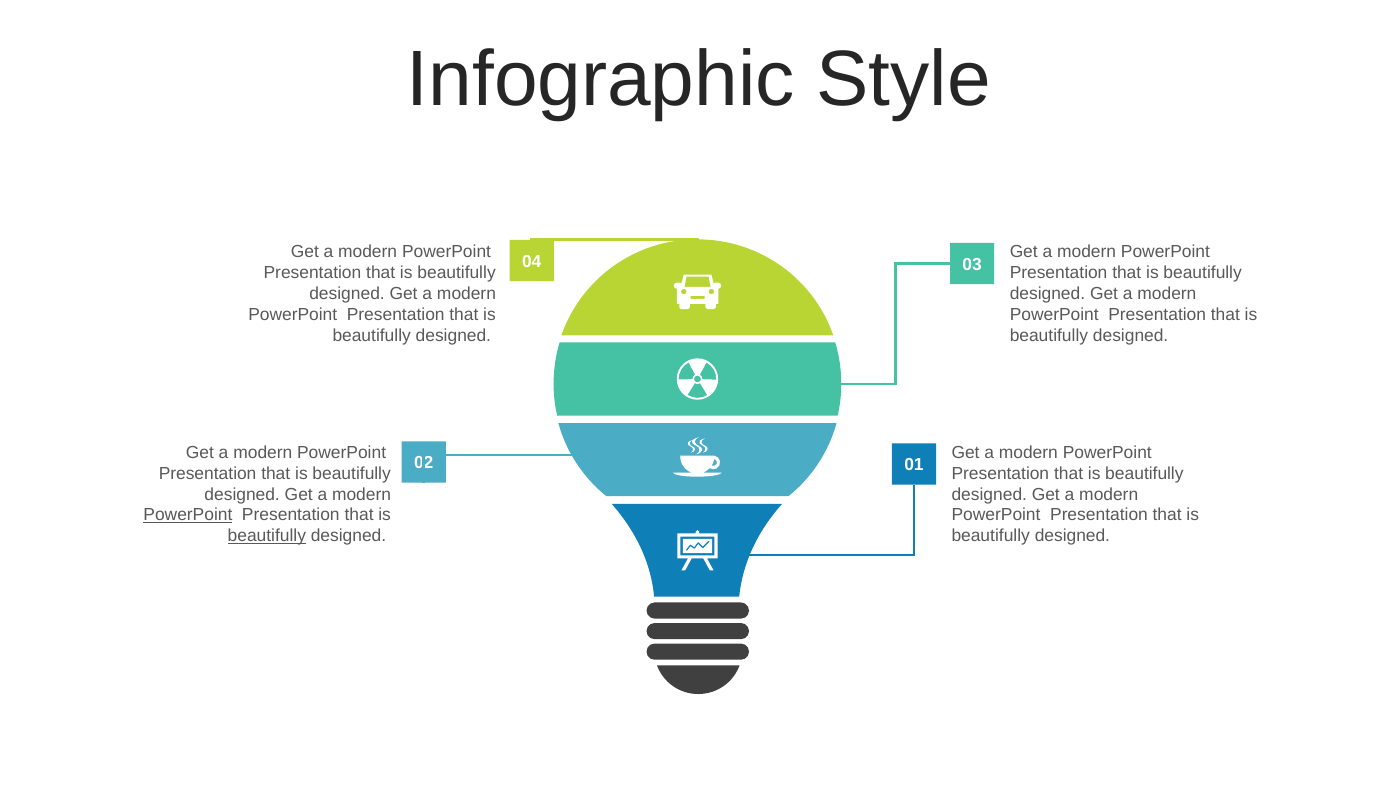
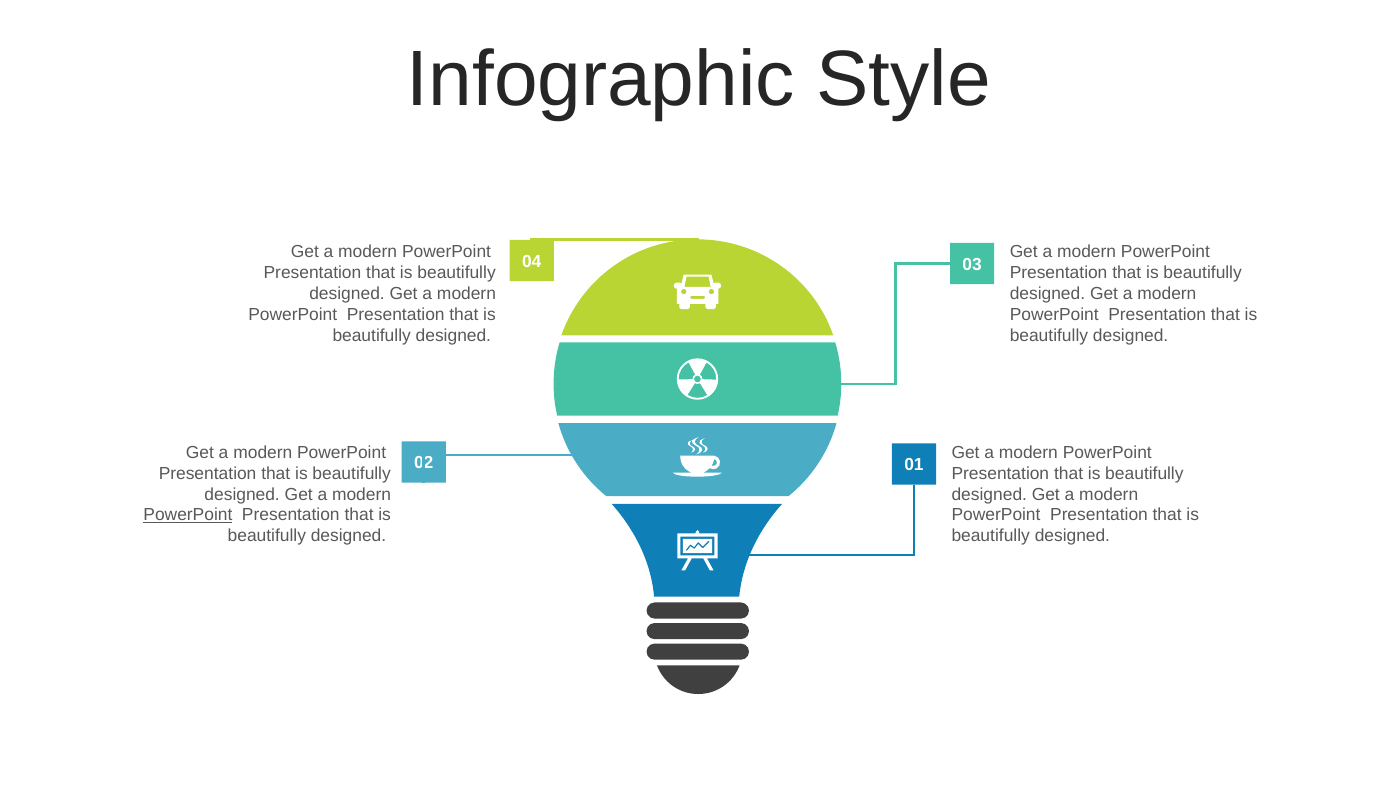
beautifully underline: present -> none (267, 536)
